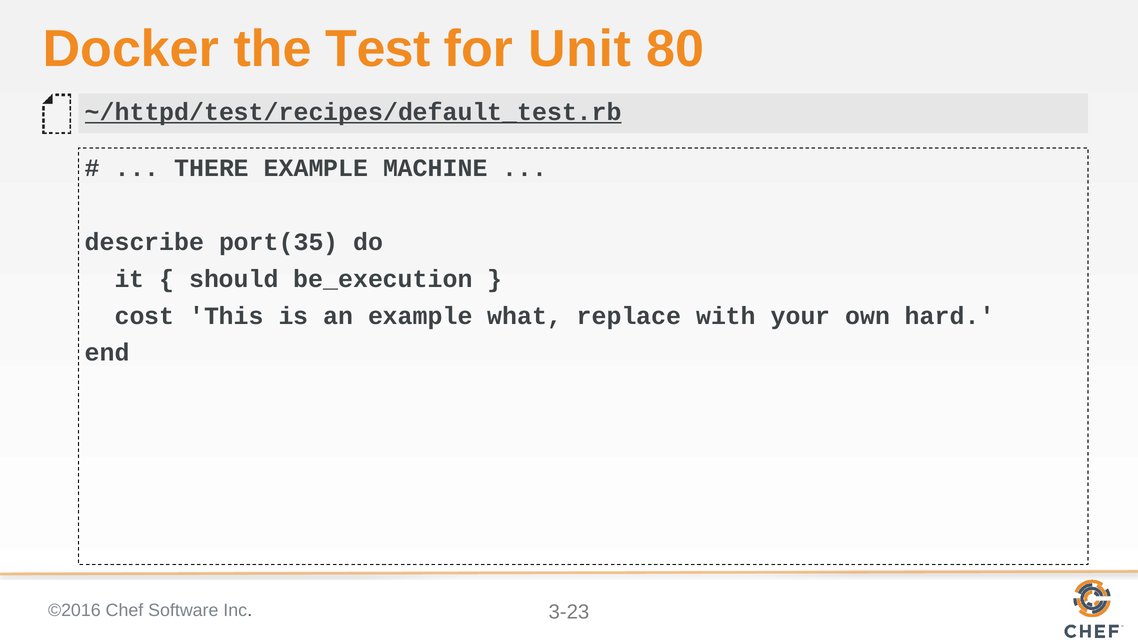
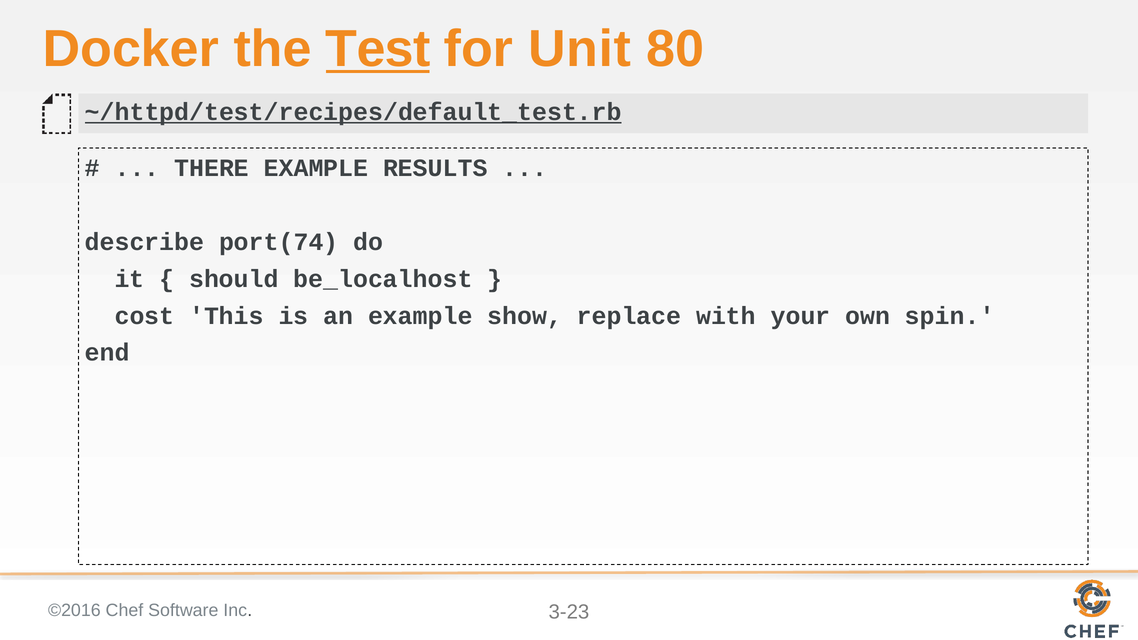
Test underline: none -> present (378, 49)
MACHINE: MACHINE -> RESULTS (435, 168)
port(35: port(35 -> port(74 (279, 242)
be_execution: be_execution -> be_localhost (383, 279)
what: what -> show (525, 316)
hard: hard -> spin (950, 316)
